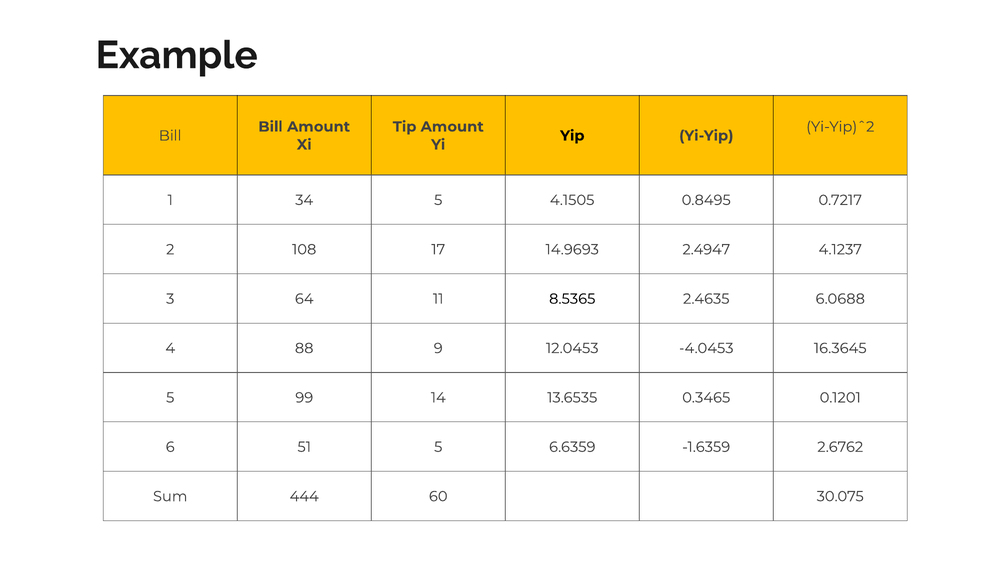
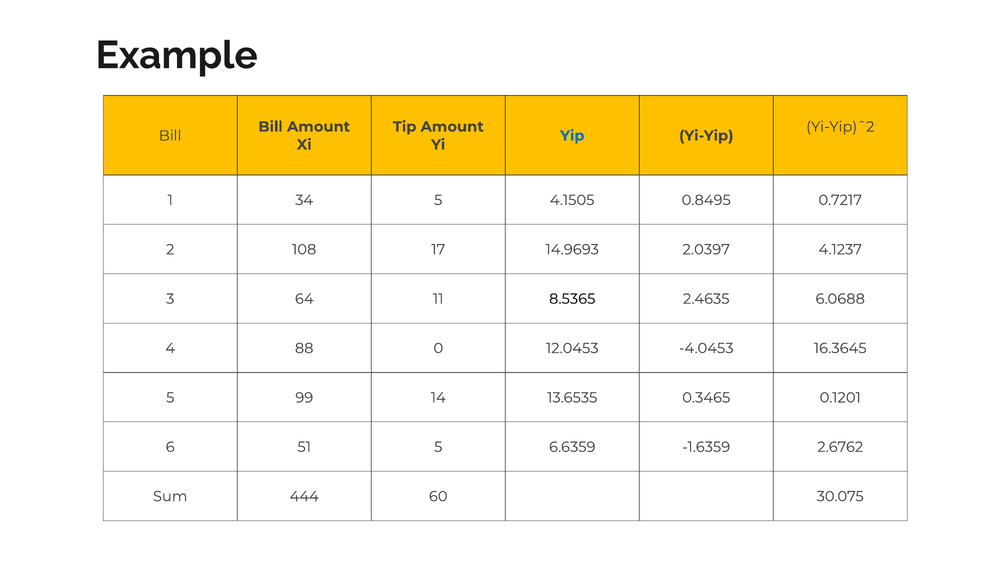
Yip colour: black -> blue (572, 136)
2.4947: 2.4947 -> 2.0397 (706, 249)
9: 9 -> 0 (438, 348)
